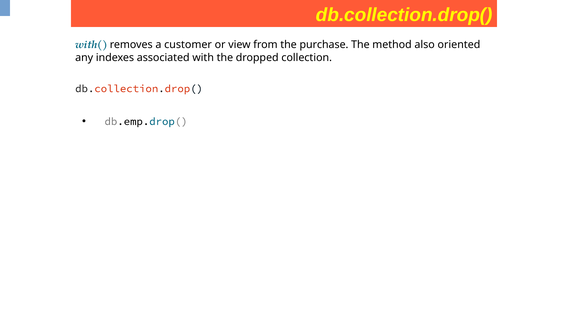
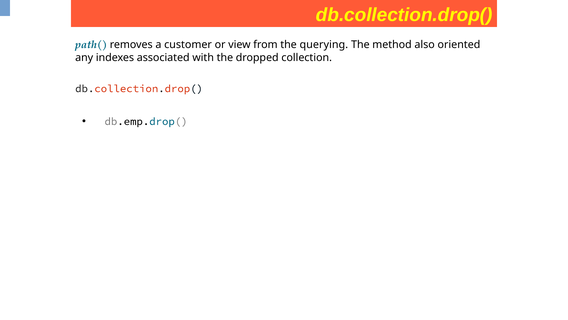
with(: with( -> path( (91, 45)
purchase: purchase -> querying (324, 45)
